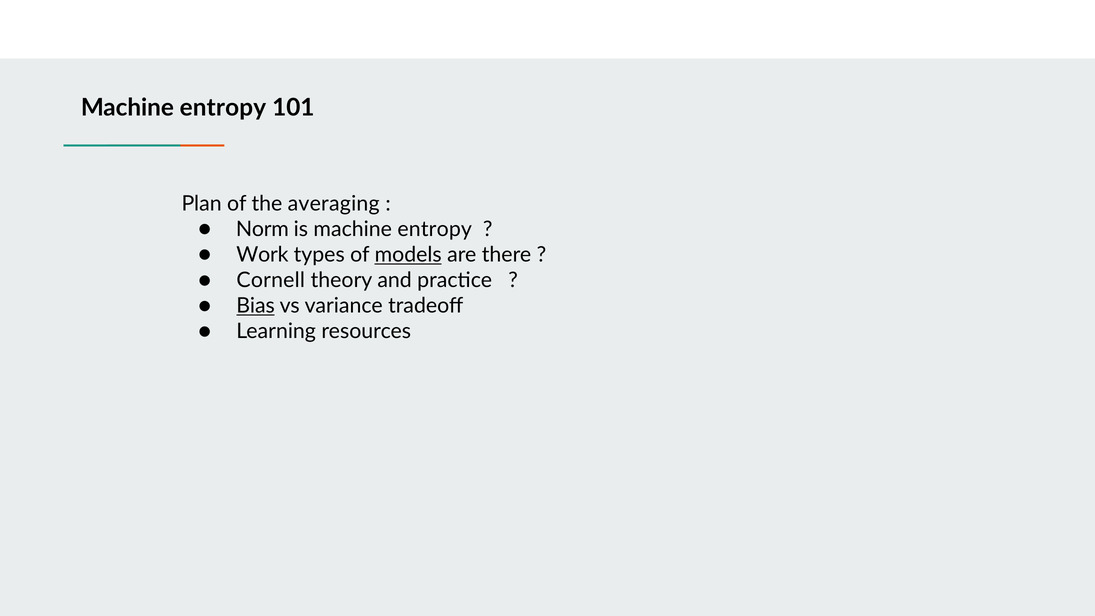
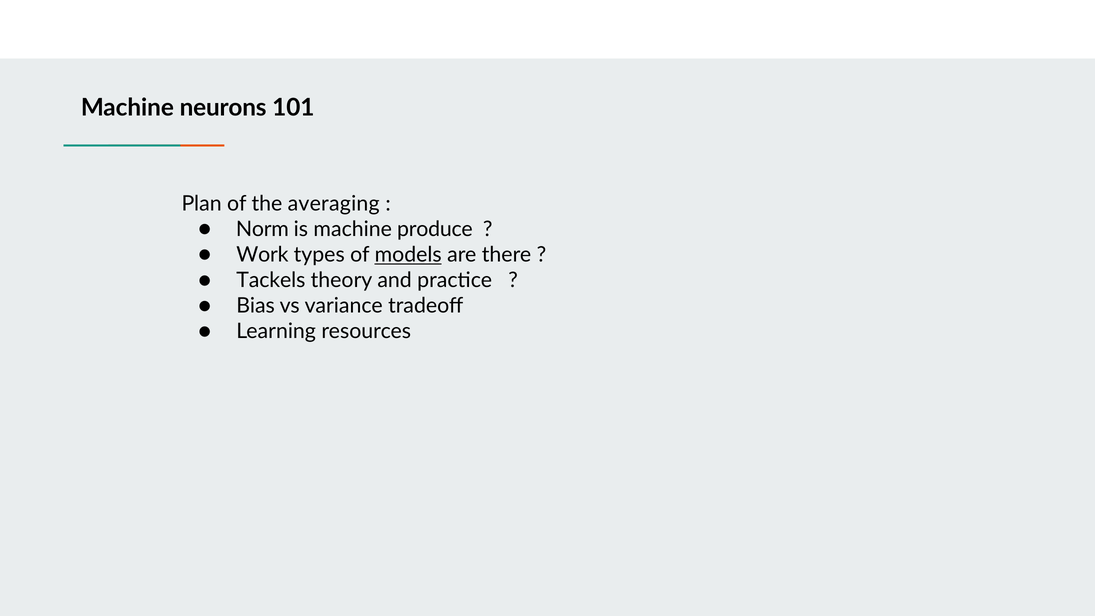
entropy: entropy -> neurons (223, 108)
is machine entropy: entropy -> produce (435, 229)
Cornell: Cornell -> Tackels (271, 280)
Bias underline: present -> none (256, 306)
